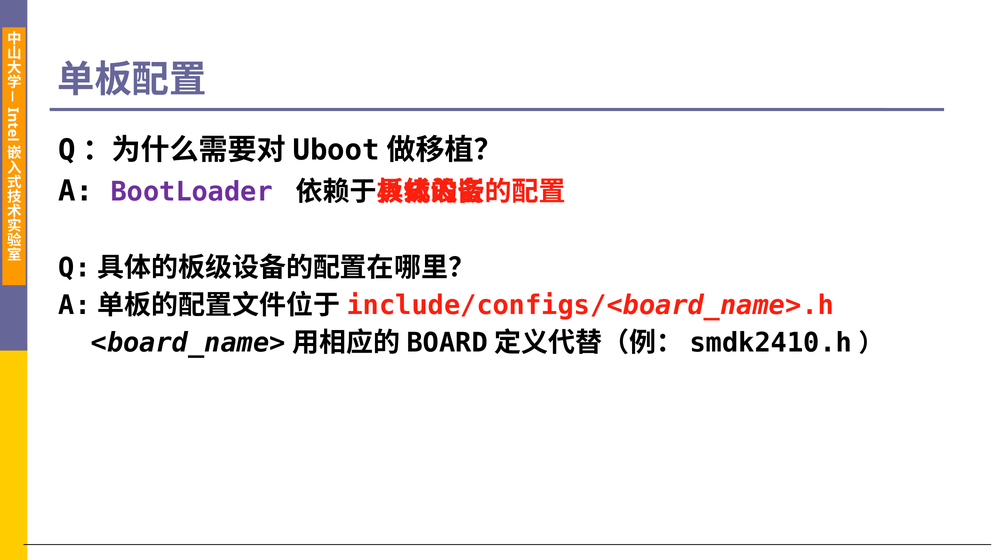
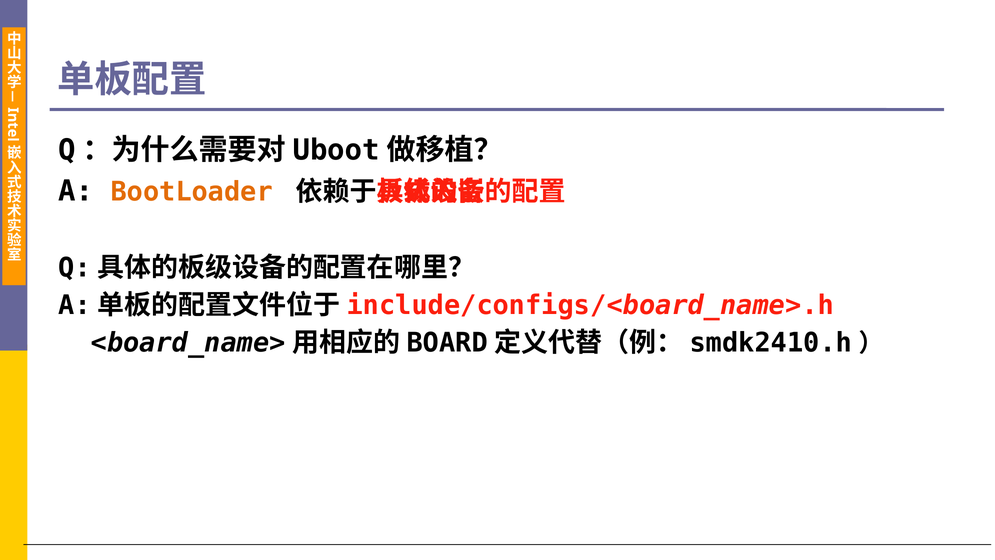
BootLoader colour: purple -> orange (192, 192)
